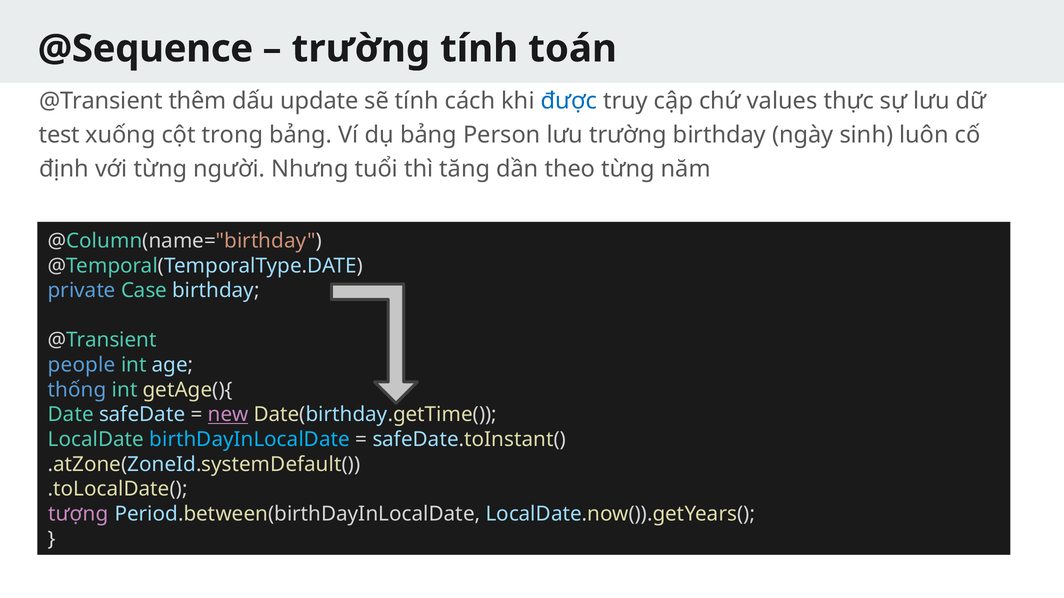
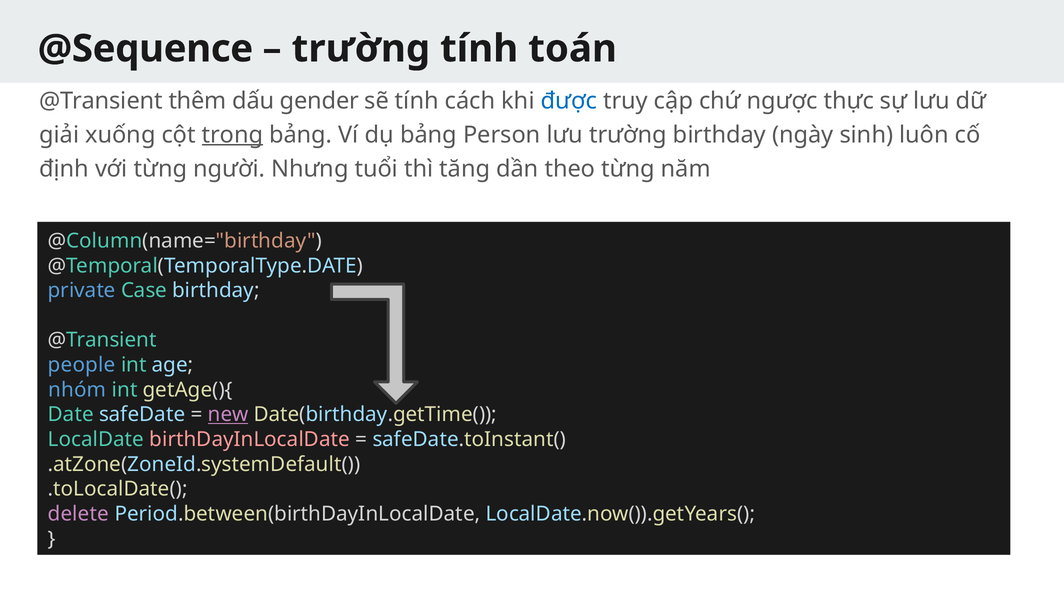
update: update -> gender (319, 101)
values: values -> ngược (782, 101)
test: test -> giải (59, 135)
trong underline: none -> present (232, 135)
thống: thống -> nhóm (77, 390)
birthDayInLocalDate colour: light blue -> pink (250, 440)
tượng: tượng -> delete (78, 514)
